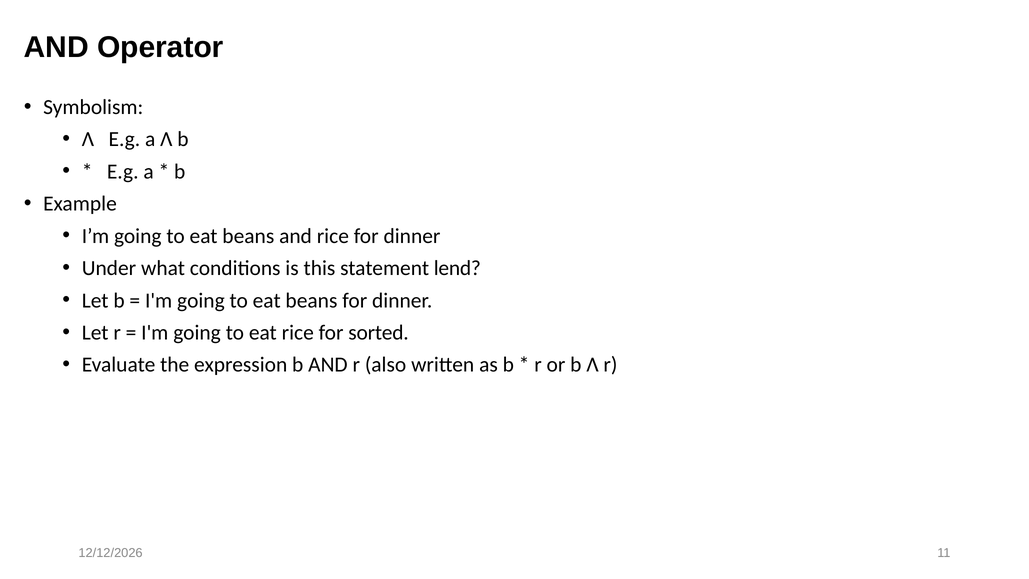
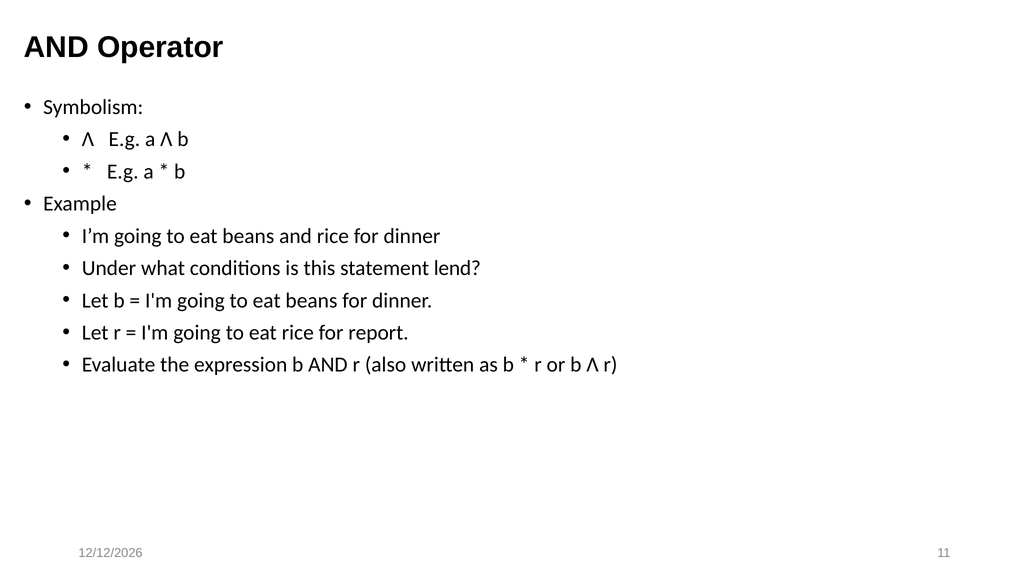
sorted: sorted -> report (378, 333)
